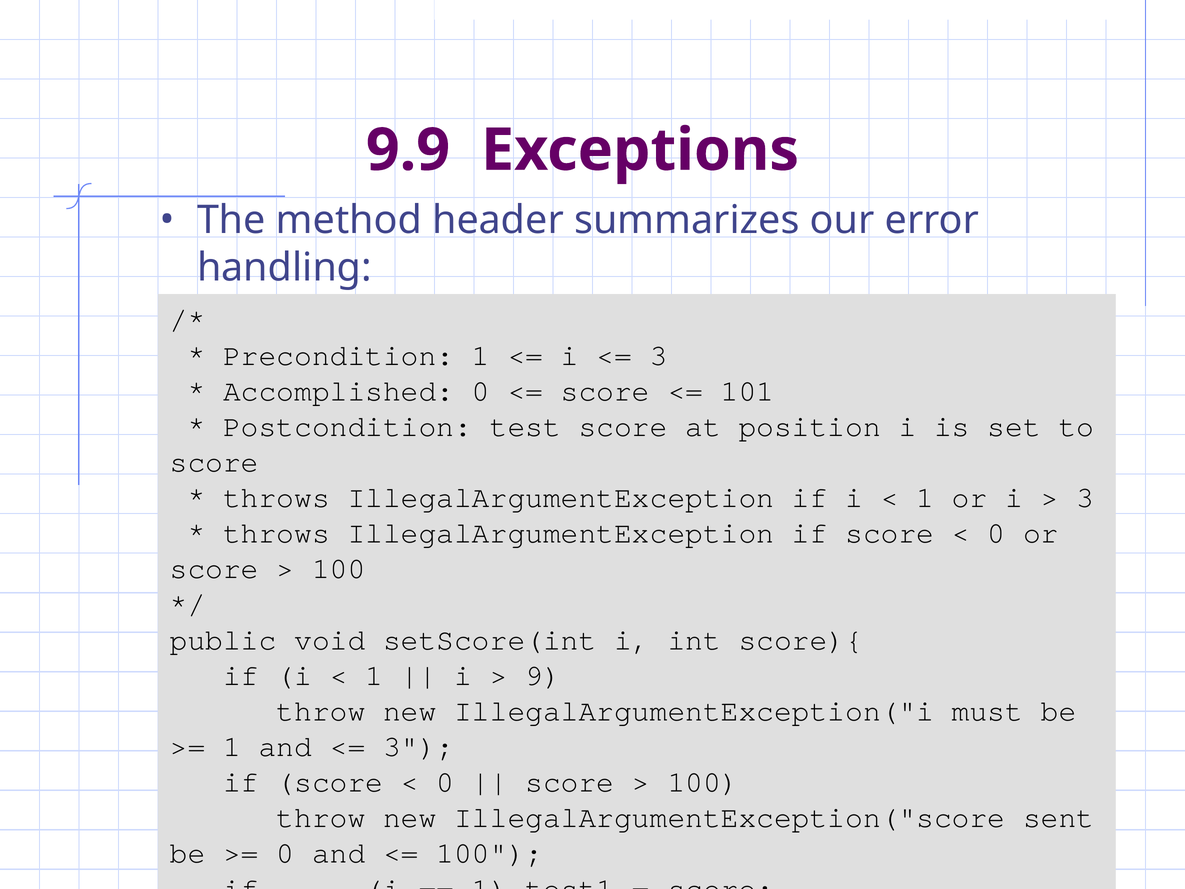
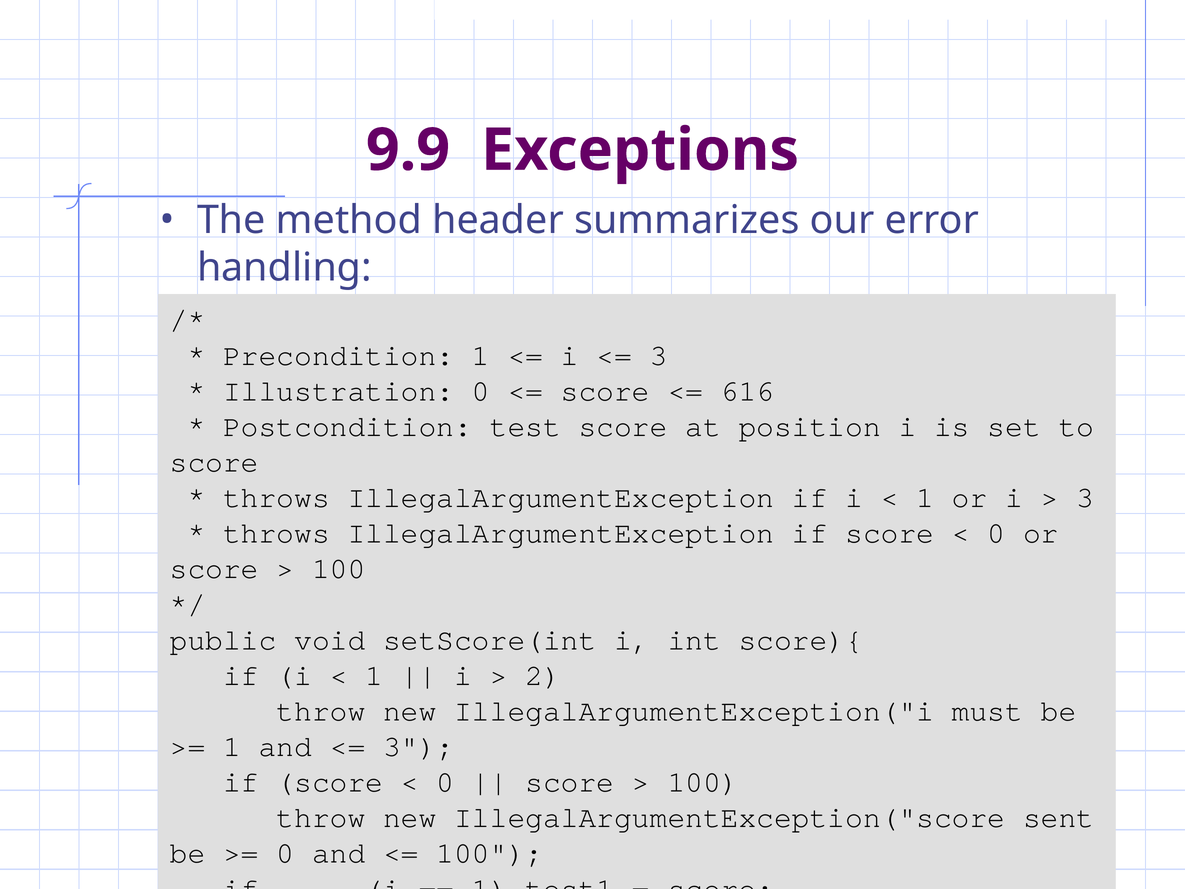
Accomplished: Accomplished -> Illustration (339, 391)
101: 101 -> 616 (748, 391)
9: 9 -> 2 (543, 675)
